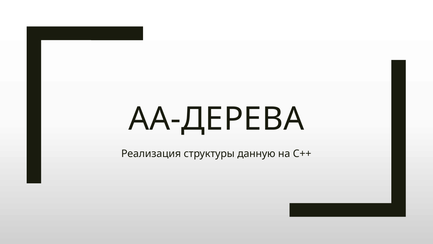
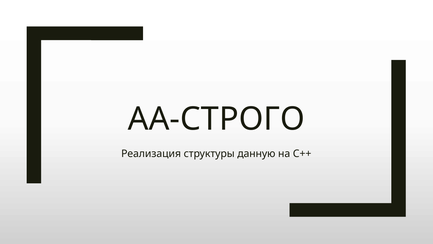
АА-ДЕРЕВА: АА-ДЕРЕВА -> АА-СТРОГО (216, 119)
